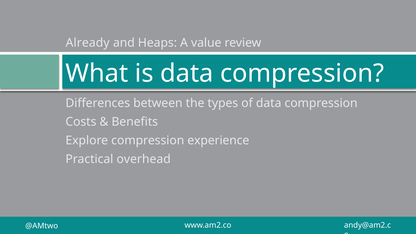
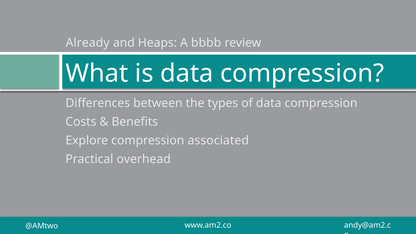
value: value -> bbbb (206, 43)
experience: experience -> associated (218, 140)
